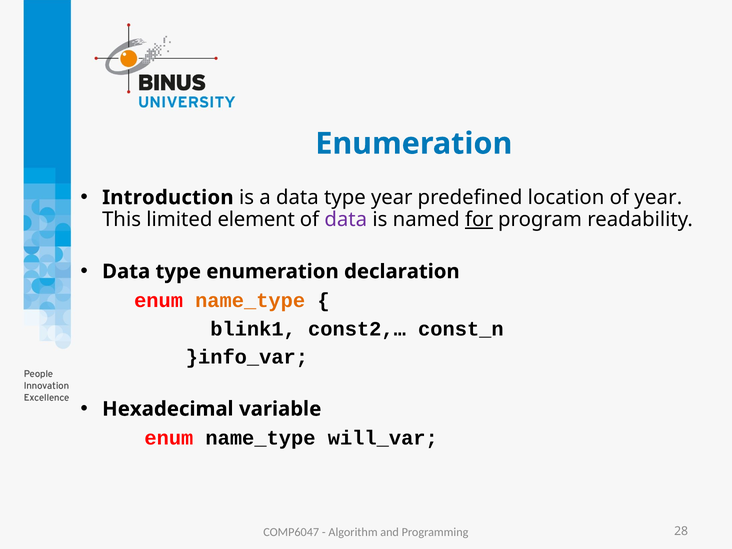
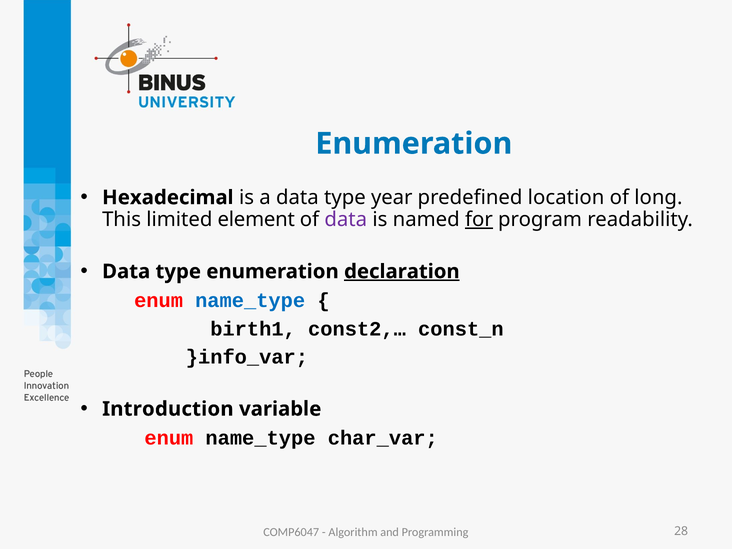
Introduction: Introduction -> Hexadecimal (168, 198)
of year: year -> long (658, 198)
declaration underline: none -> present (402, 272)
name_type colour: orange -> blue (250, 300)
blink1: blink1 -> birth1 (253, 329)
Hexadecimal: Hexadecimal -> Introduction (168, 409)
will_var: will_var -> char_var (383, 438)
